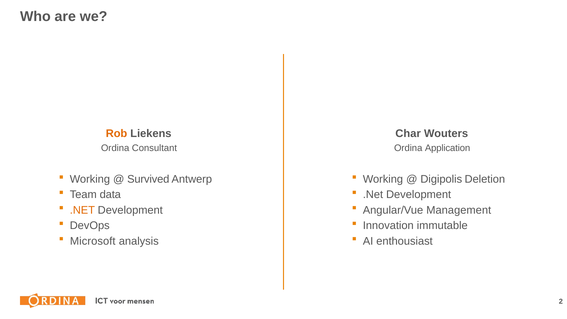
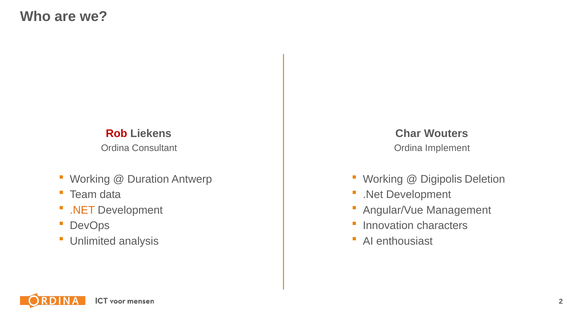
Rob colour: orange -> red (117, 134)
Application: Application -> Implement (447, 148)
Survived: Survived -> Duration (148, 179)
immutable: immutable -> characters (442, 226)
Microsoft: Microsoft -> Unlimited (93, 241)
